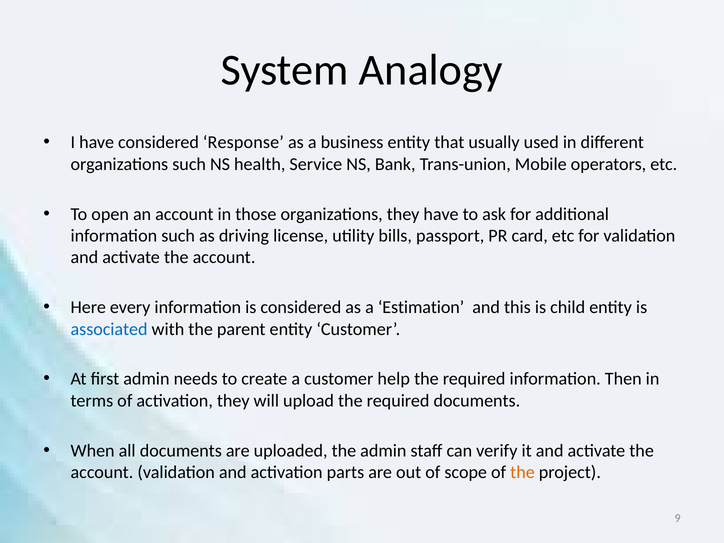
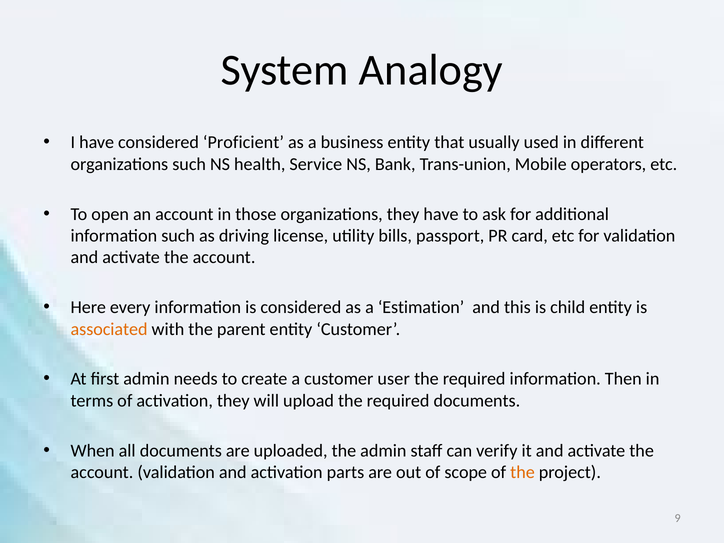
Response: Response -> Proficient (243, 142)
associated colour: blue -> orange (109, 329)
help: help -> user (394, 379)
